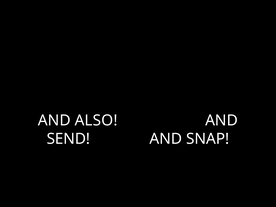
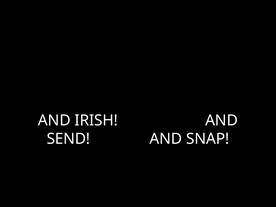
ALSO: ALSO -> IRISH (96, 120)
